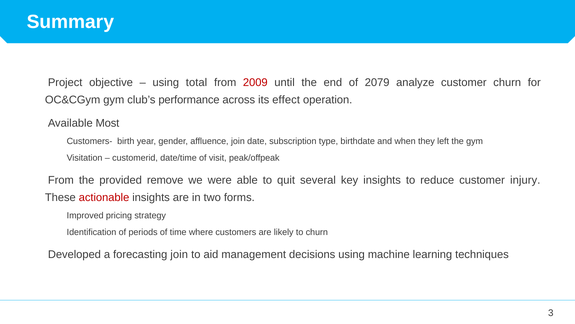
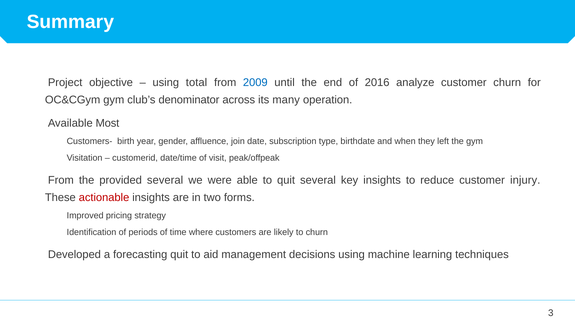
2009 colour: red -> blue (255, 82)
2079: 2079 -> 2016 (377, 82)
performance: performance -> denominator (189, 100)
effect: effect -> many (286, 100)
provided remove: remove -> several (165, 180)
forecasting join: join -> quit (179, 254)
